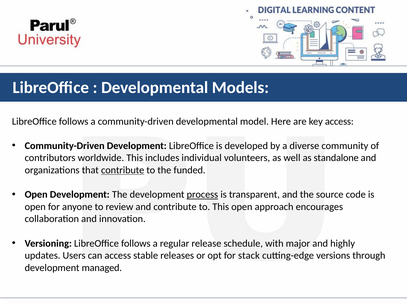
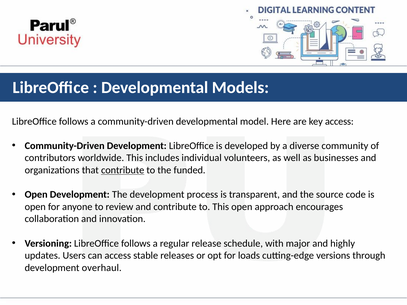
standalone: standalone -> businesses (336, 158)
process underline: present -> none (202, 195)
stack: stack -> loads (249, 256)
managed: managed -> overhaul (102, 268)
